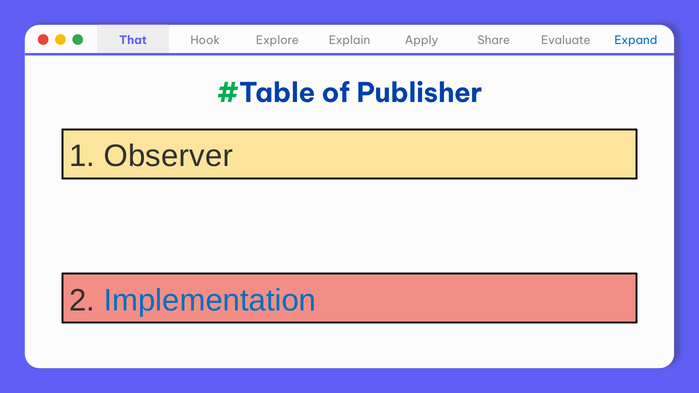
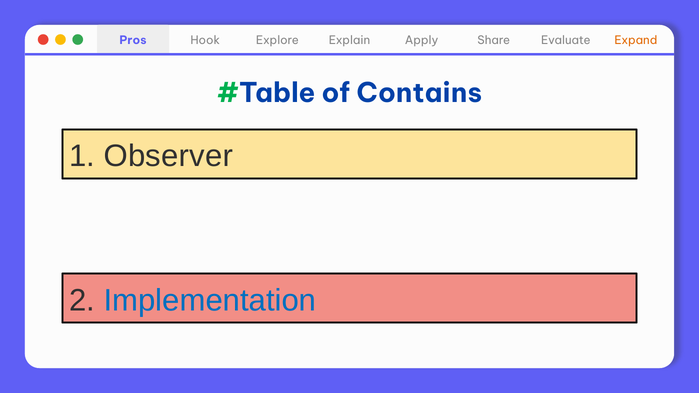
That: That -> Pros (133, 40)
Expand colour: blue -> orange (636, 40)
Publisher: Publisher -> Contains (419, 93)
